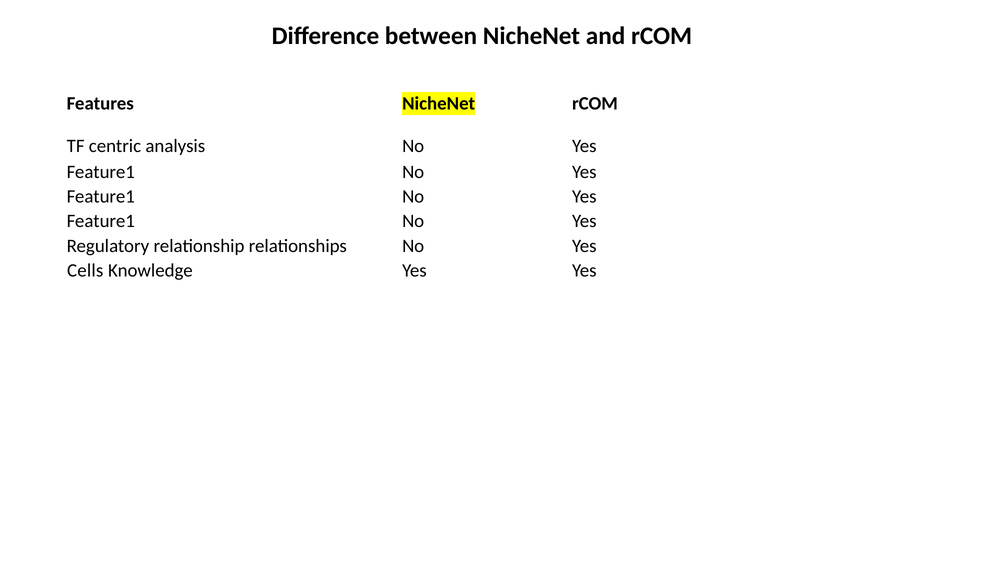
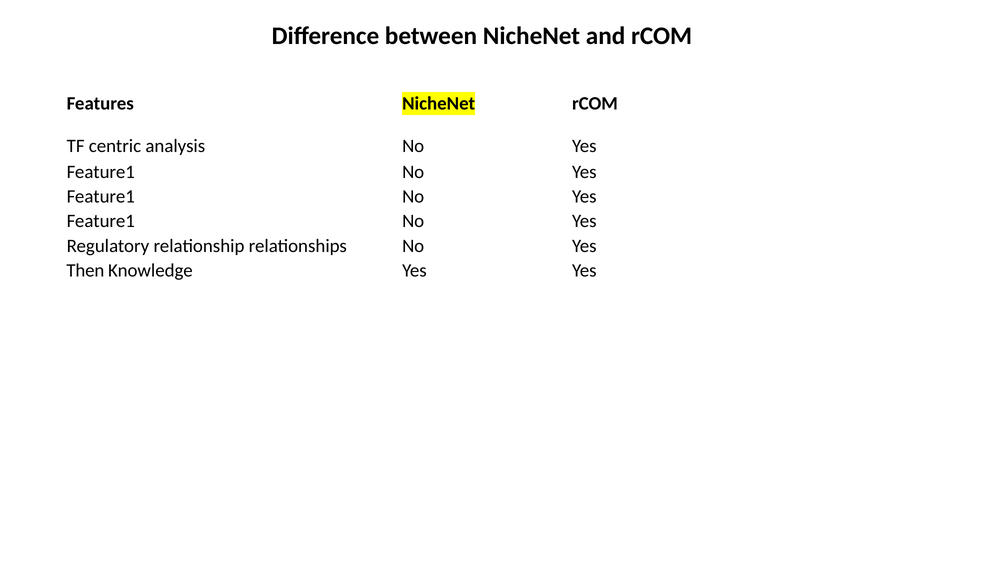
Cells: Cells -> Then (85, 270)
